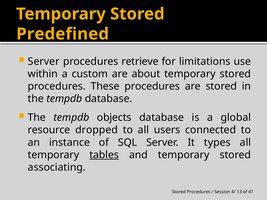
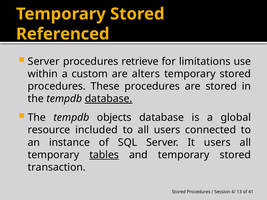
Predefined: Predefined -> Referenced (63, 34)
about: about -> alters (146, 74)
database underline: none -> present (109, 99)
dropped: dropped -> included (97, 130)
It types: types -> users (217, 143)
associating: associating -> transaction (57, 168)
